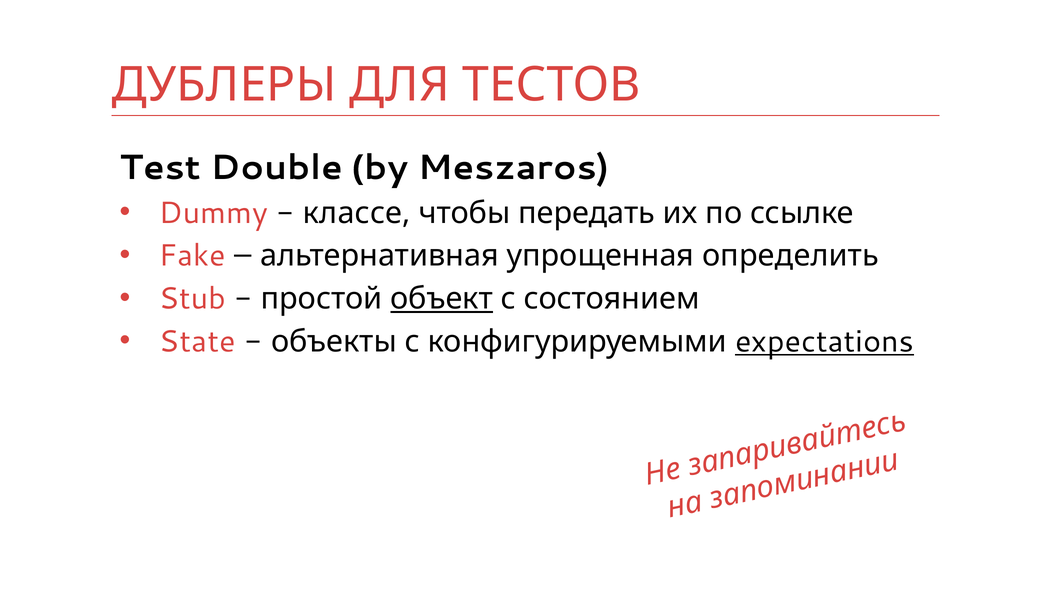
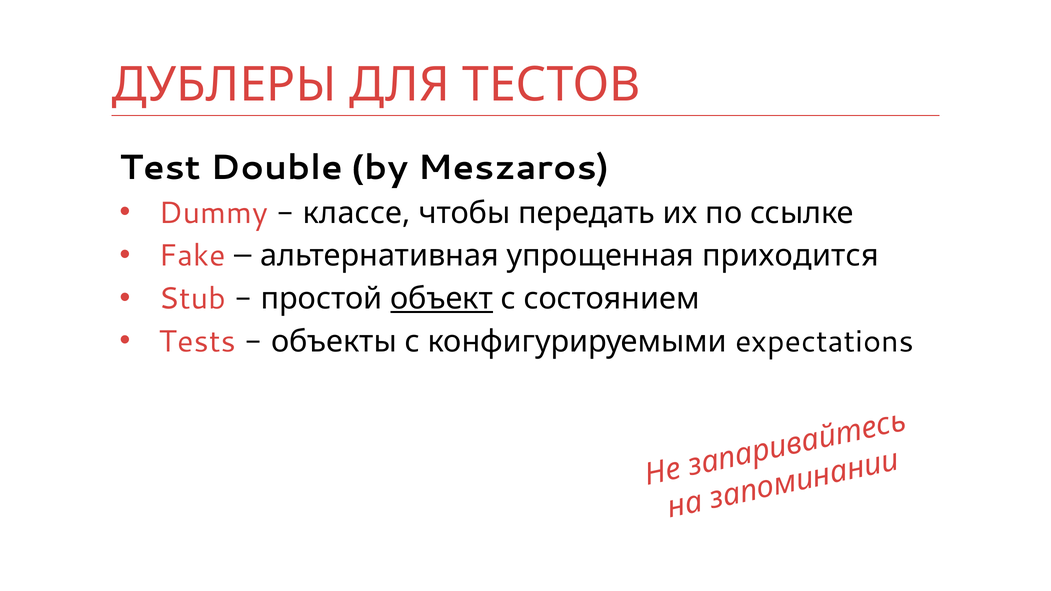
определить: определить -> приходится (790, 256)
State: State -> Tests (198, 342)
expectations underline: present -> none (824, 342)
